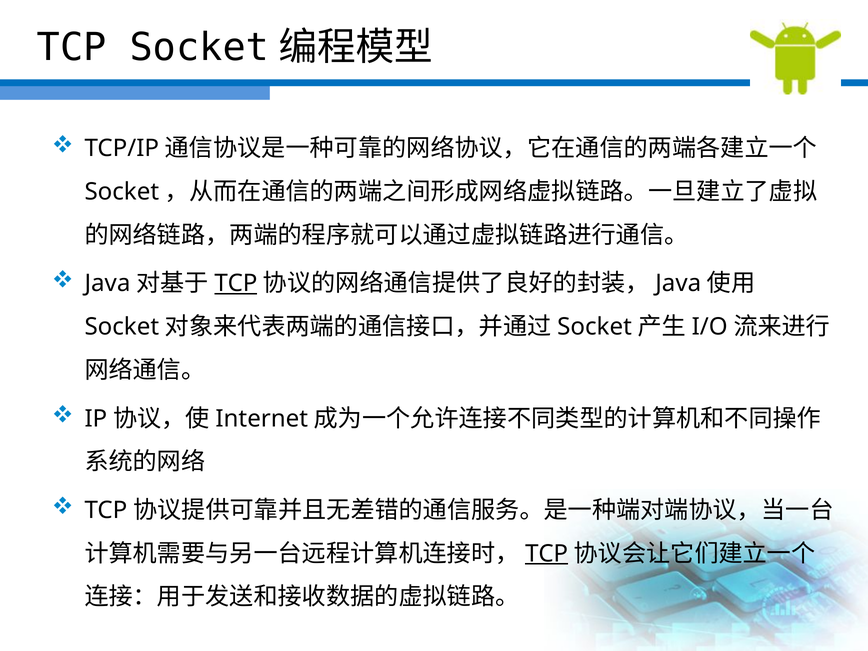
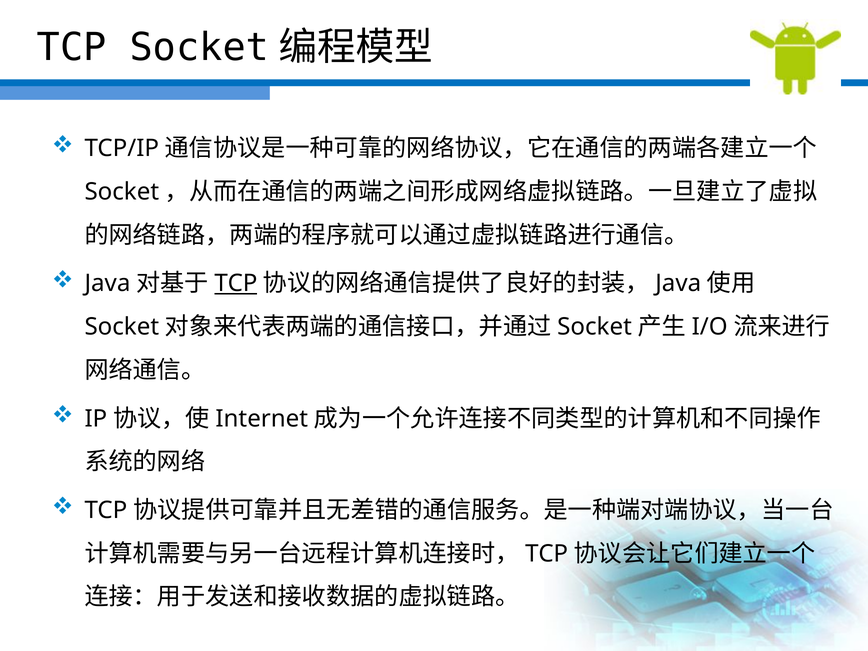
TCP underline: present -> none (547, 554)
